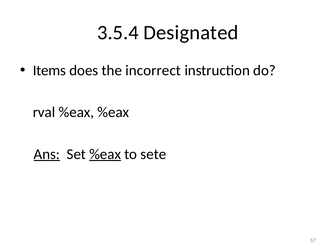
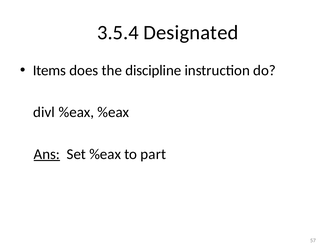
incorrect: incorrect -> discipline (153, 70)
rval: rval -> divl (44, 112)
%eax underline: present -> none (105, 154)
sete: sete -> part (153, 154)
